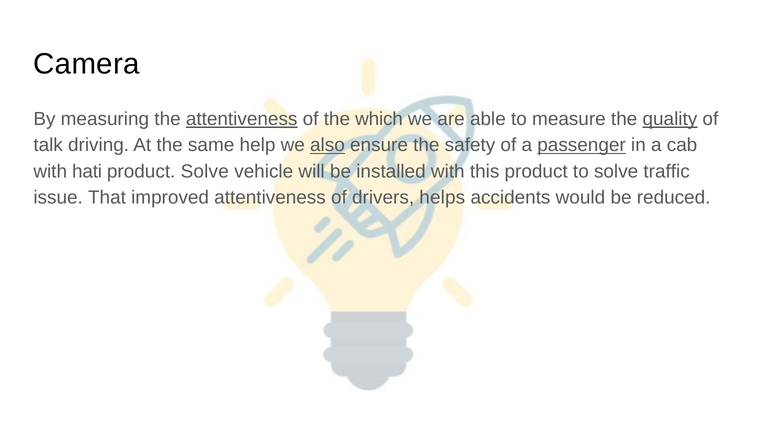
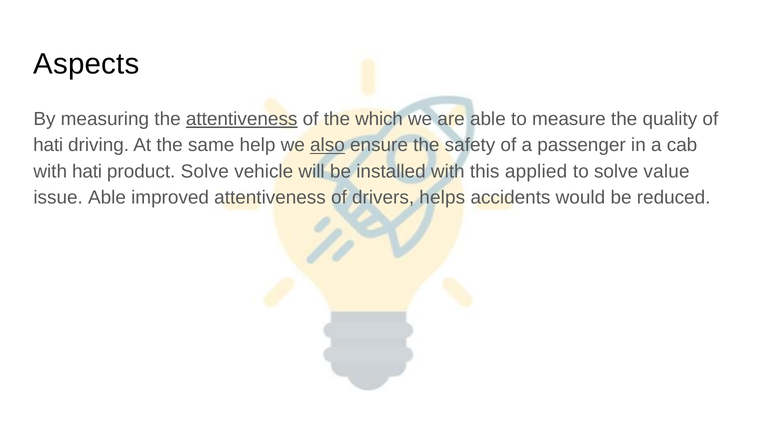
Camera: Camera -> Aspects (86, 64)
quality underline: present -> none (670, 119)
talk: talk -> hati (48, 145)
passenger underline: present -> none (582, 145)
this product: product -> applied (536, 171)
traffic: traffic -> value (667, 171)
issue That: That -> Able (107, 198)
